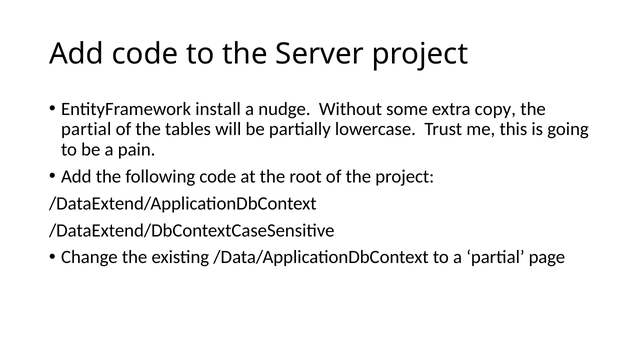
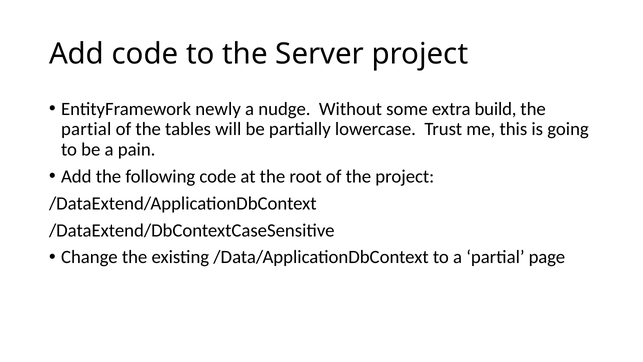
install: install -> newly (218, 109)
copy: copy -> build (496, 109)
